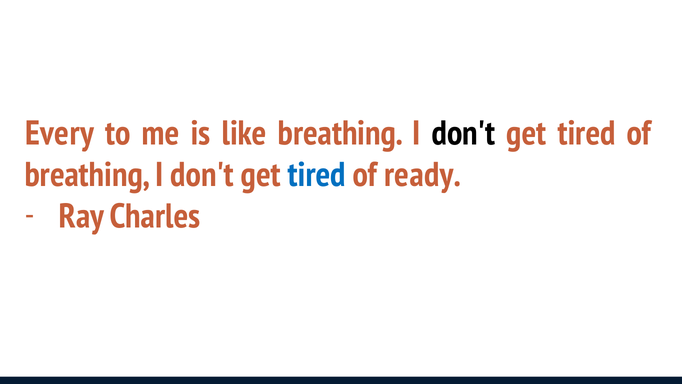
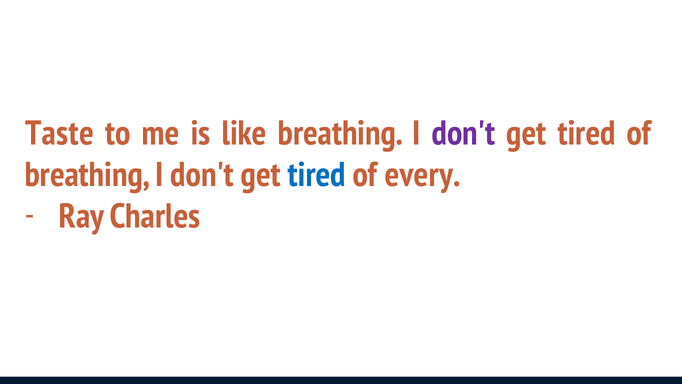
Every: Every -> Taste (60, 133)
don't colour: black -> purple (464, 133)
ready: ready -> every (423, 175)
